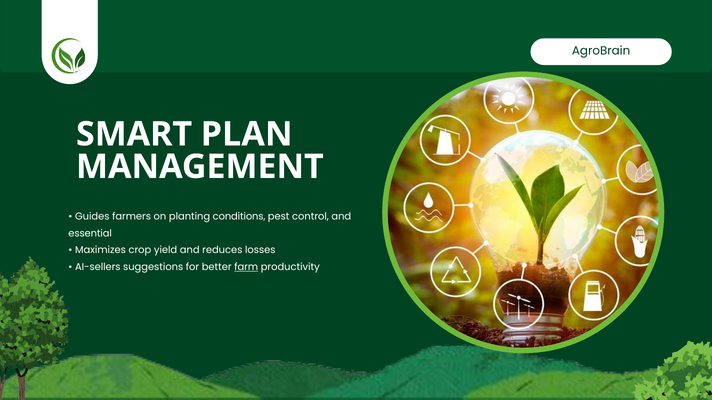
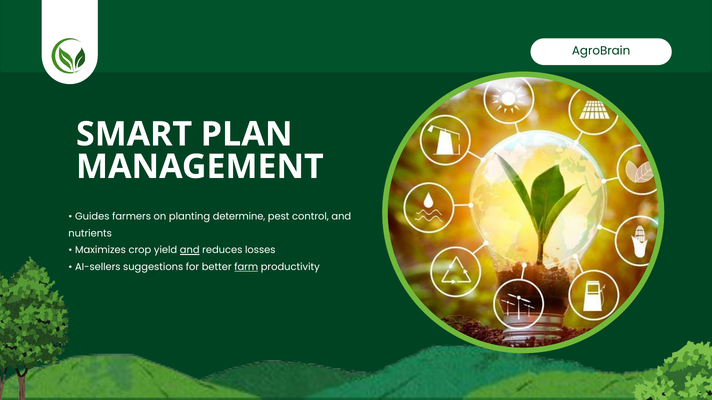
conditions: conditions -> determine (239, 217)
essential: essential -> nutrients (90, 234)
and underline: none -> present (190, 251)
